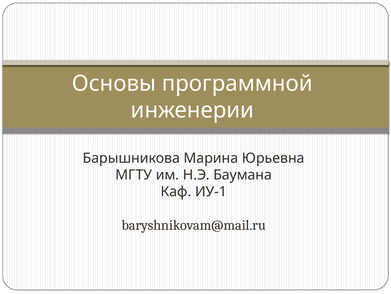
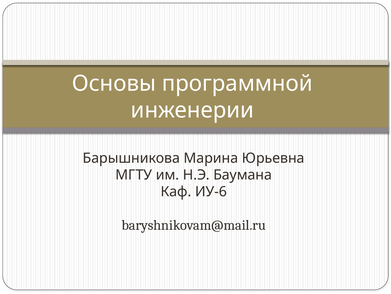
ИУ-1: ИУ-1 -> ИУ-6 (211, 191)
